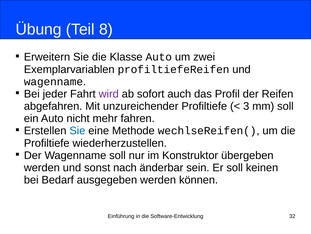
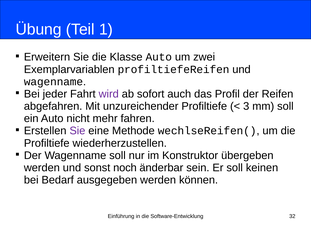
8: 8 -> 1 (106, 29)
Sie colour: blue -> purple (77, 130)
nach: nach -> noch (125, 167)
